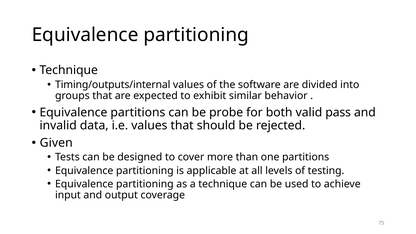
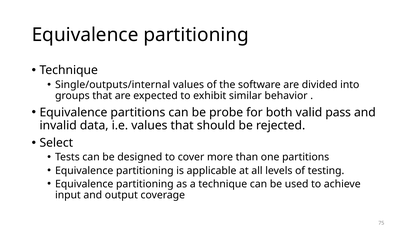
Timing/outputs/internal: Timing/outputs/internal -> Single/outputs/internal (113, 85)
Given: Given -> Select (56, 143)
